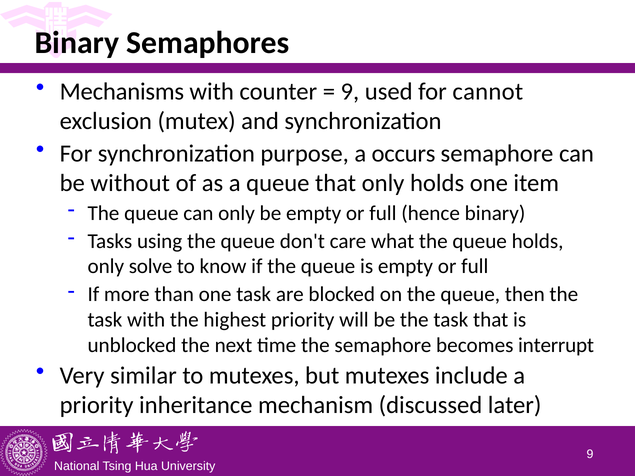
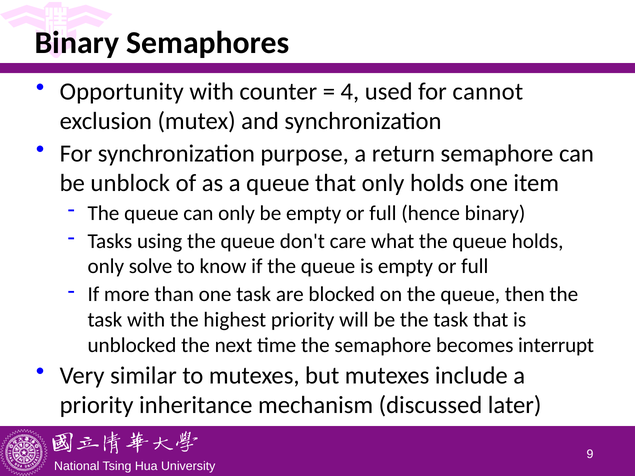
Mechanisms: Mechanisms -> Opportunity (122, 92)
9: 9 -> 4 (350, 92)
occurs: occurs -> return (403, 154)
without: without -> unblock (130, 183)
